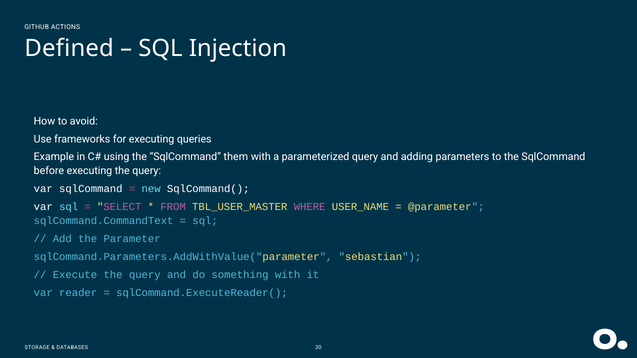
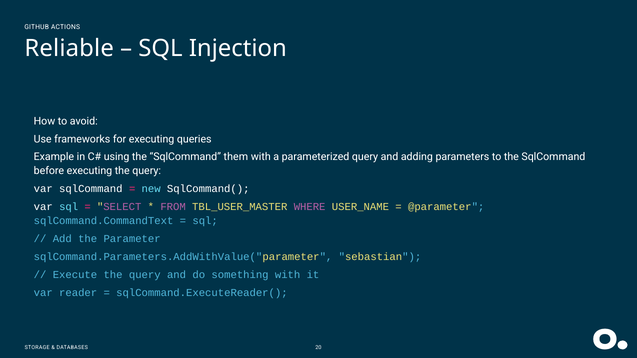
Defined: Defined -> Reliable (69, 48)
